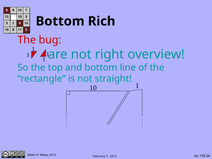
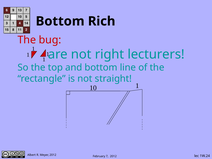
overview: overview -> lecturers (156, 54)
